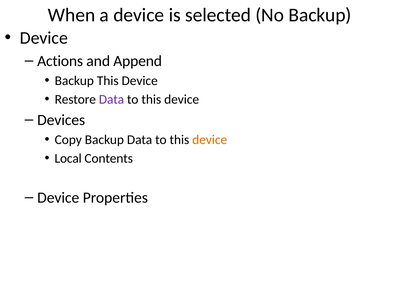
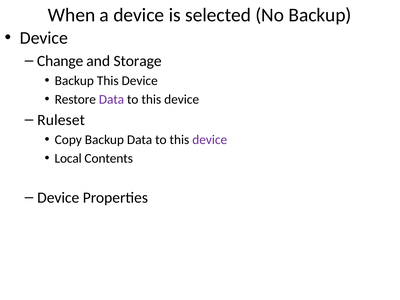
Actions: Actions -> Change (60, 61)
Append: Append -> Storage (138, 61)
Devices: Devices -> Ruleset (61, 120)
device colour: orange -> purple (210, 140)
